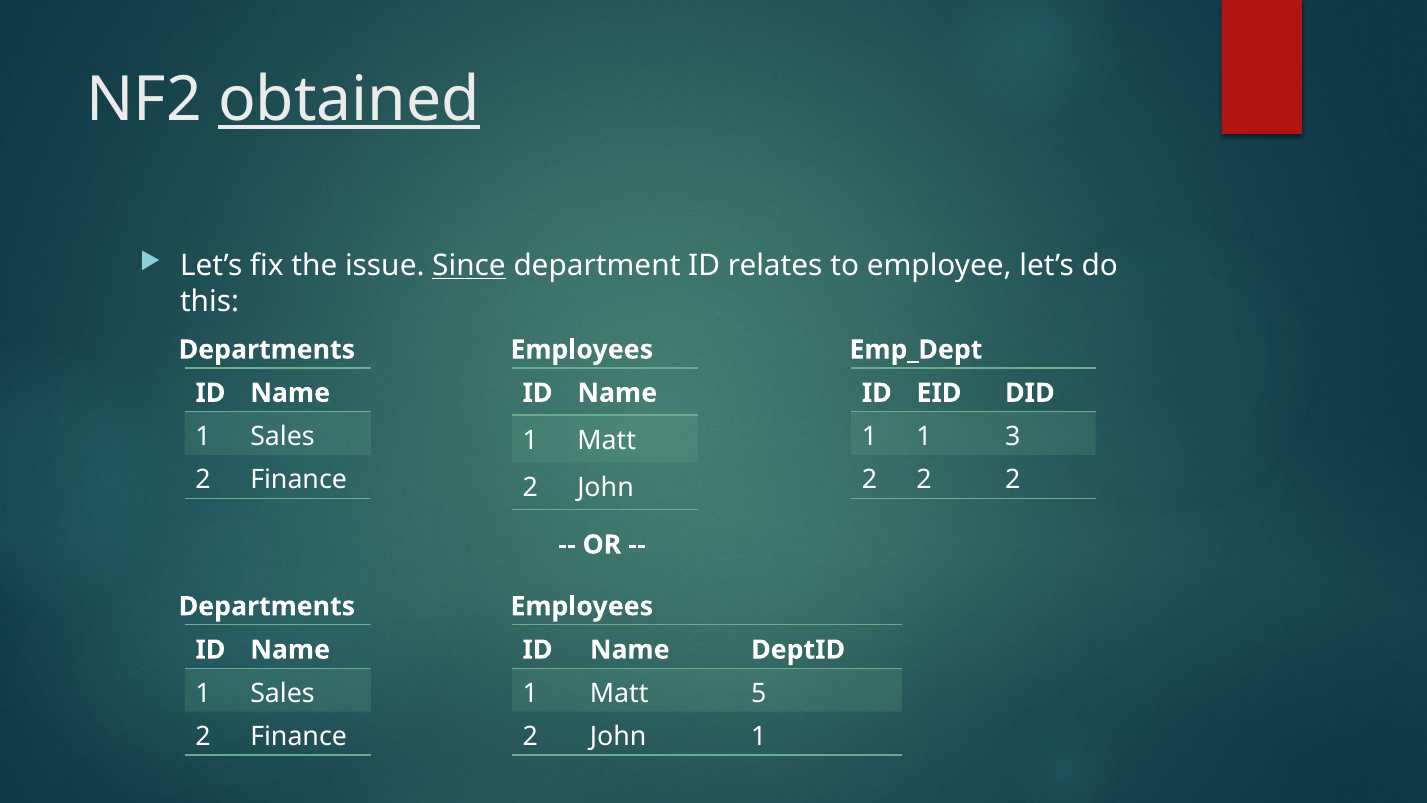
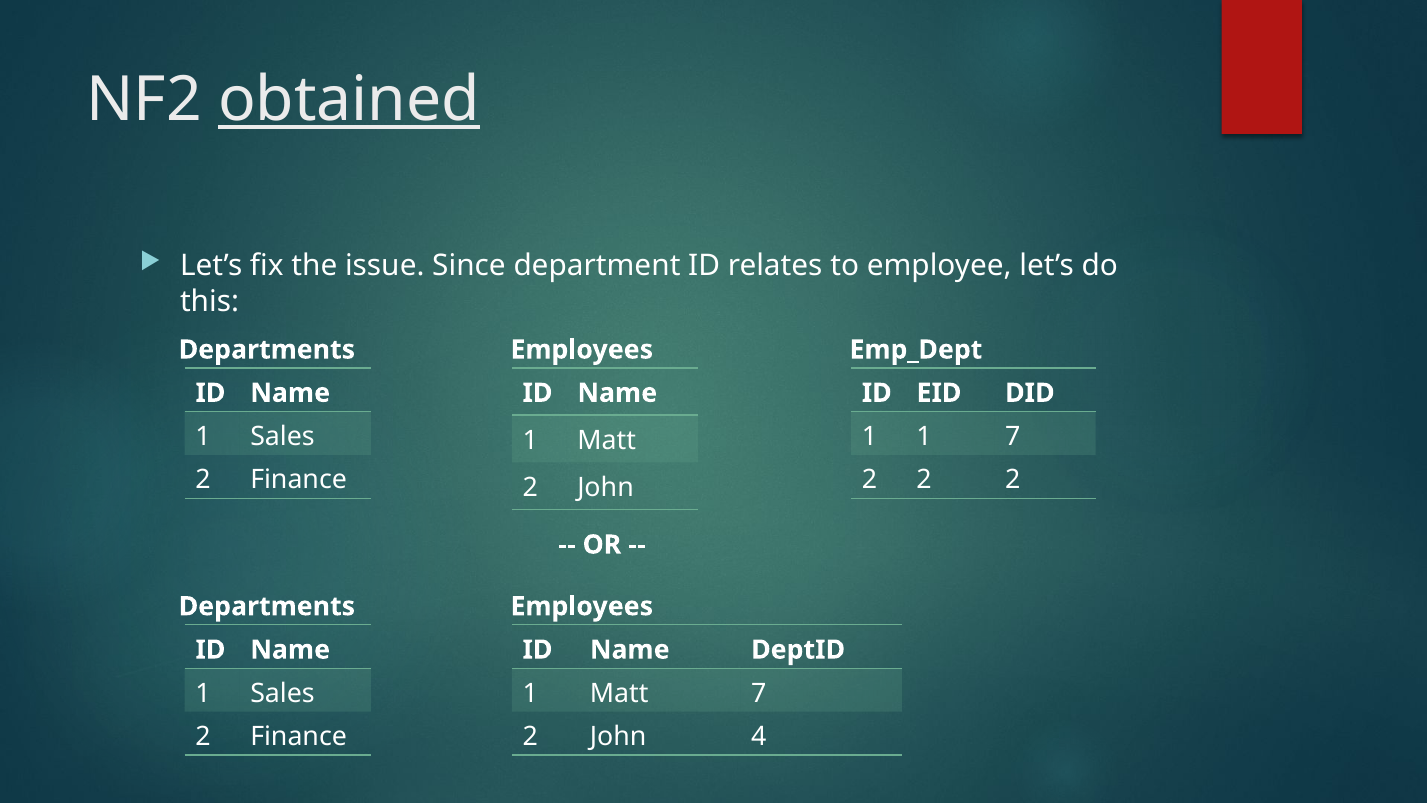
Since underline: present -> none (469, 266)
1 3: 3 -> 7 (1013, 436)
Matt 5: 5 -> 7 (759, 693)
John 1: 1 -> 4 (759, 736)
